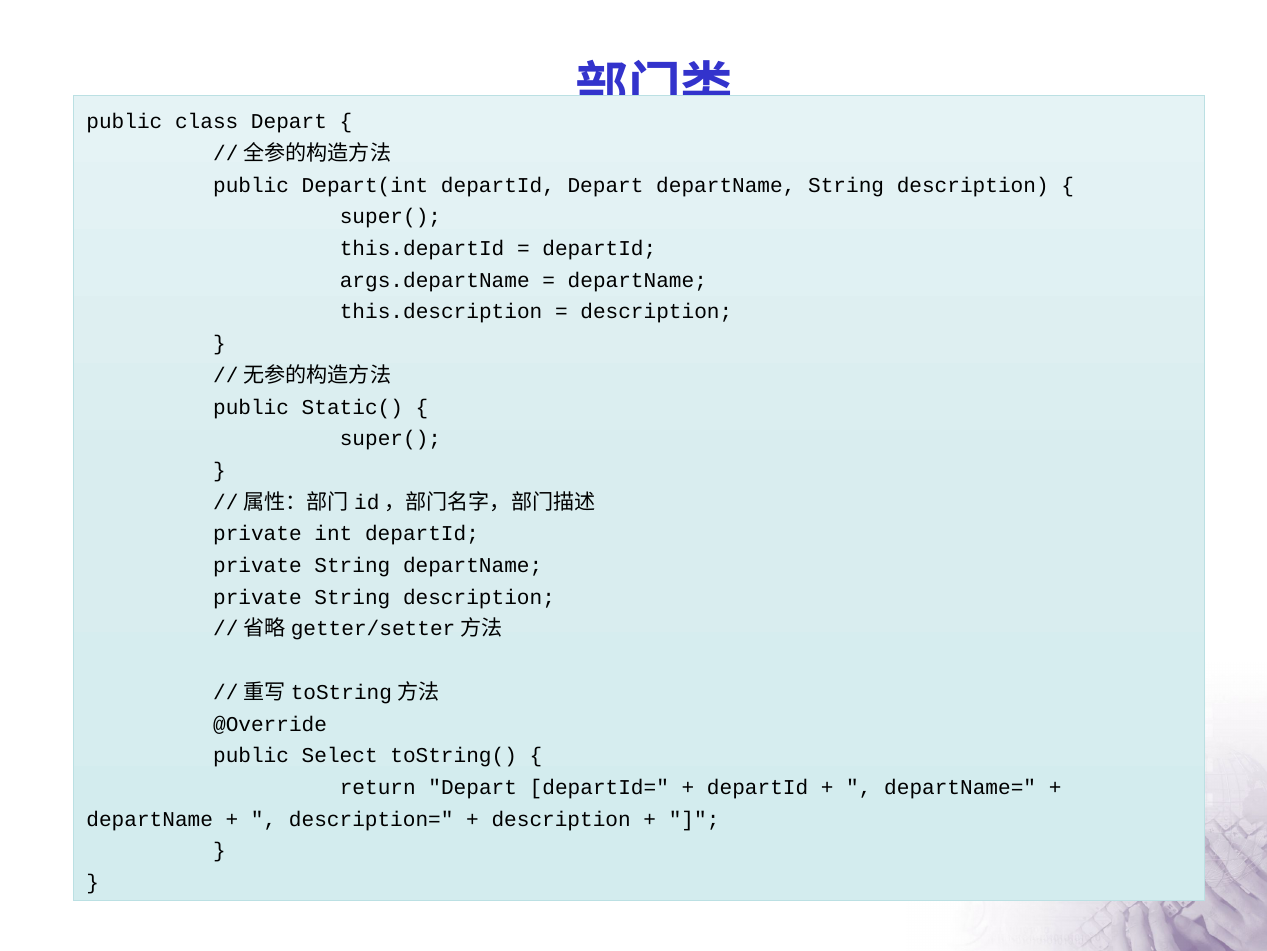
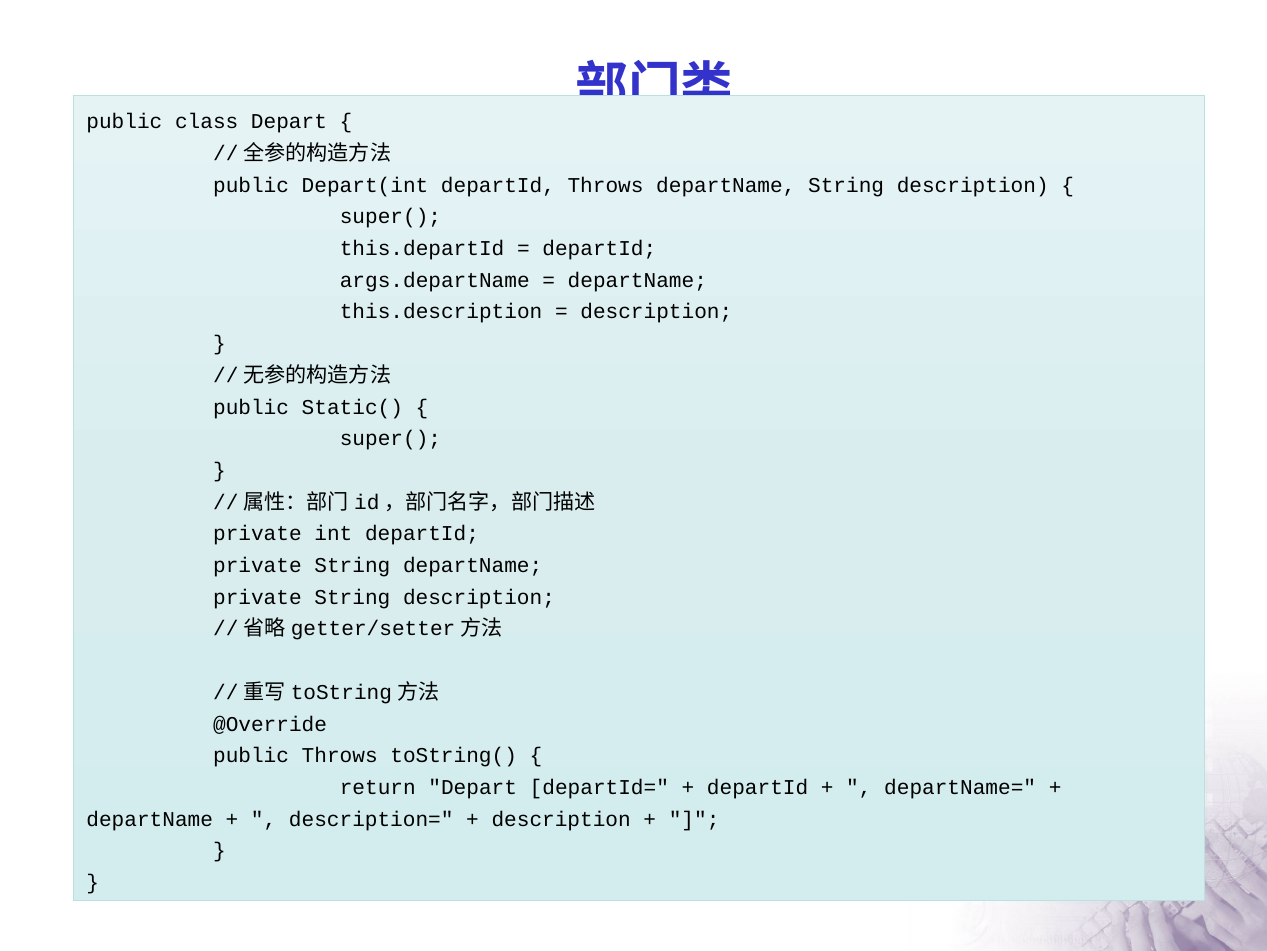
departId Depart: Depart -> Throws (606, 185)
public Select: Select -> Throws (340, 755)
